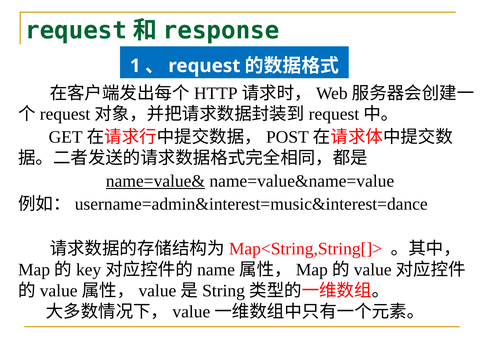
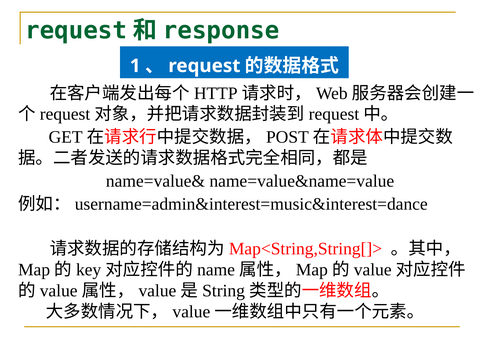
name=value& underline: present -> none (155, 181)
